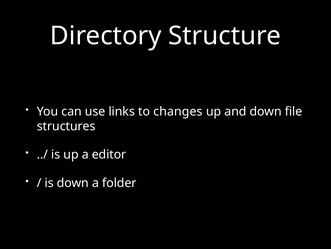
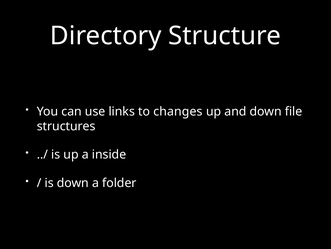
editor: editor -> inside (109, 154)
